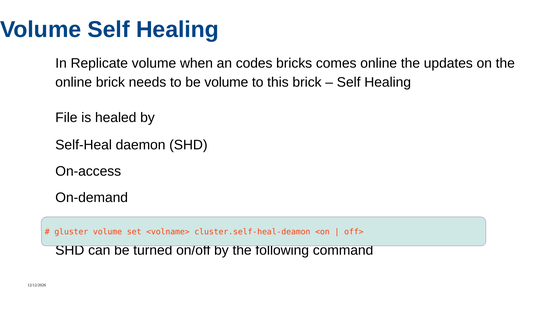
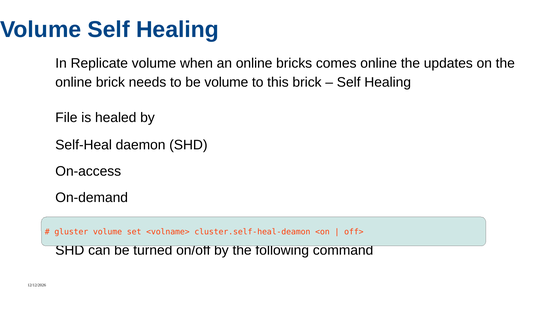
an codes: codes -> online (254, 63)
